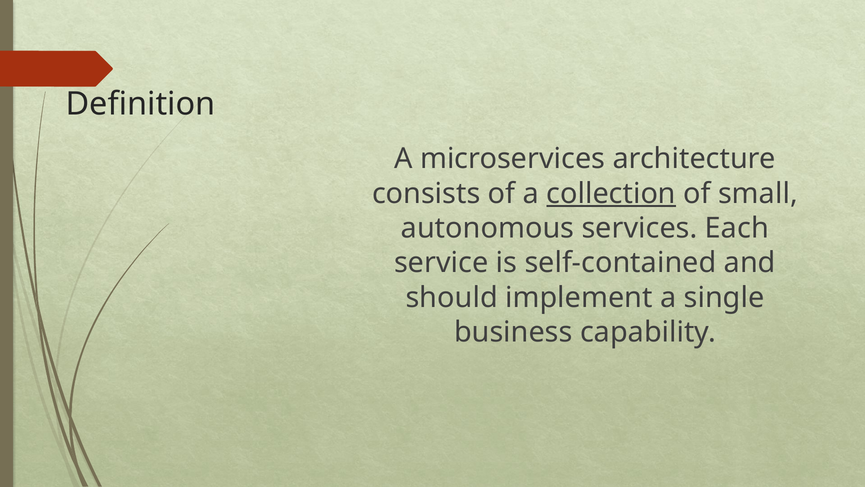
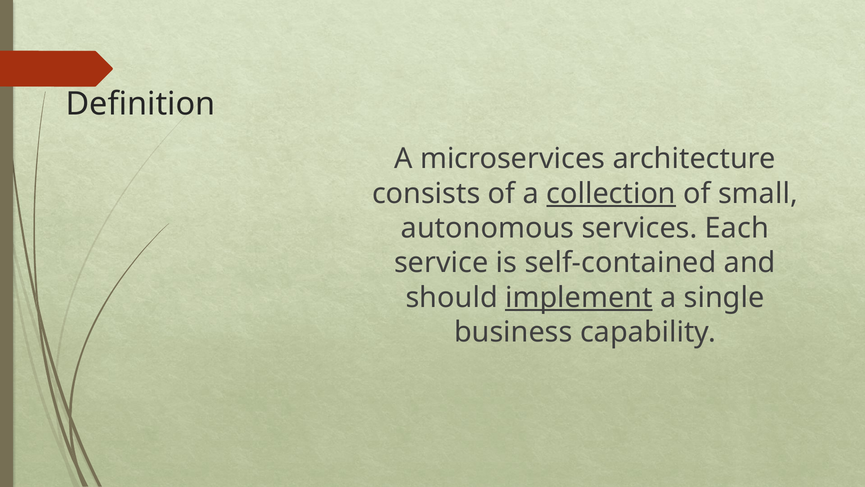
implement underline: none -> present (579, 297)
